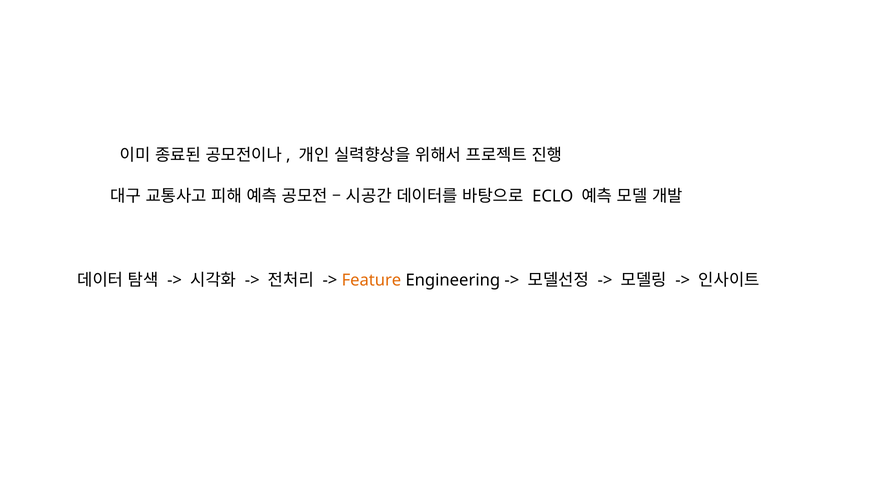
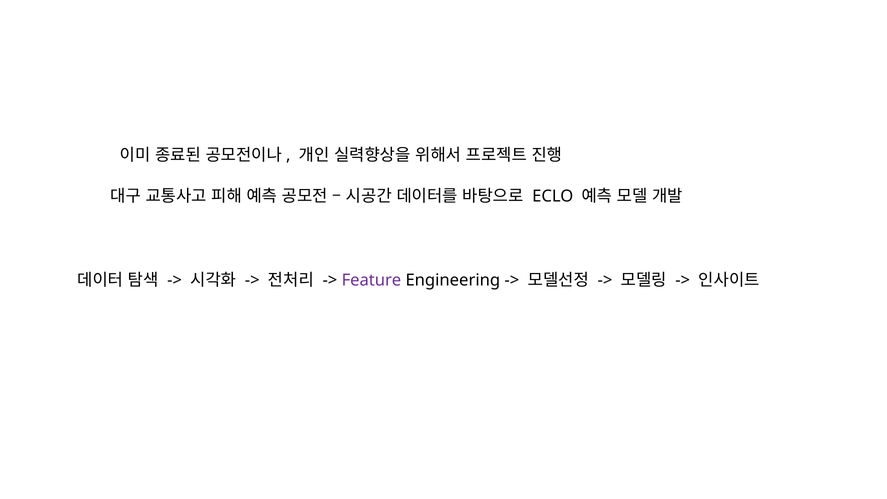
Feature colour: orange -> purple (371, 280)
